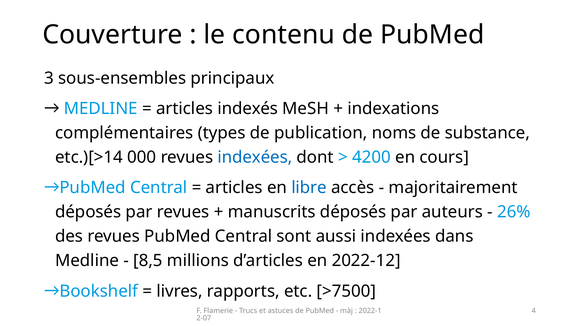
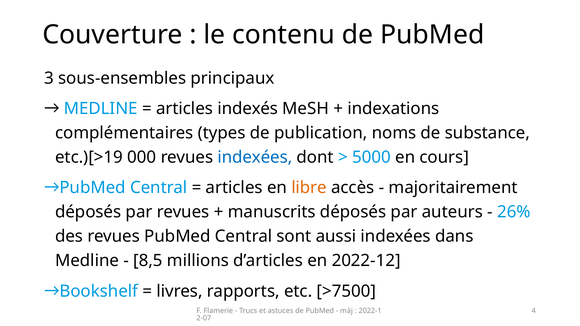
etc.)[>14: etc.)[>14 -> etc.)[>19 (89, 157)
4200: 4200 -> 5000 (371, 157)
libre colour: blue -> orange (309, 188)
